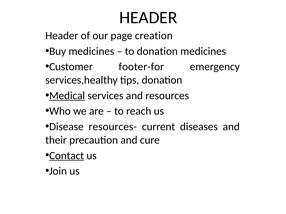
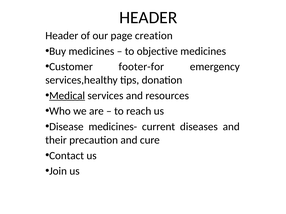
to donation: donation -> objective (157, 51)
resources-: resources- -> medicines- (113, 127)
Contact underline: present -> none (67, 156)
